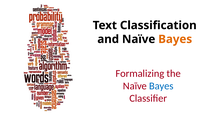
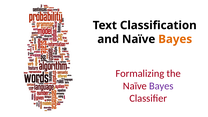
Bayes colour: blue -> purple (161, 86)
